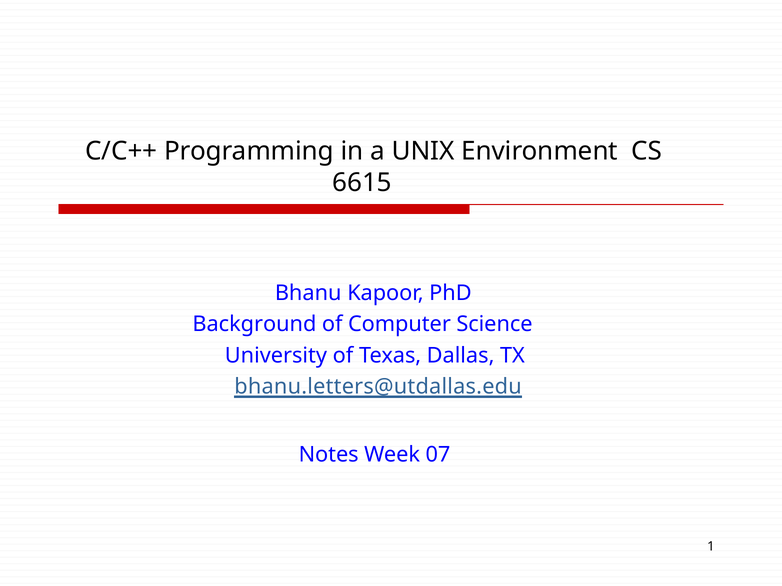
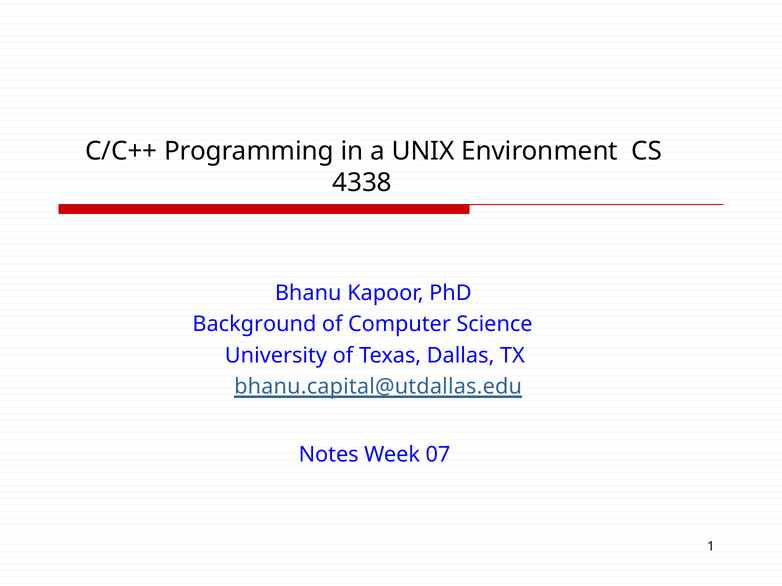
6615: 6615 -> 4338 (362, 183)
bhanu.letters@utdallas.edu: bhanu.letters@utdallas.edu -> bhanu.capital@utdallas.edu (378, 387)
